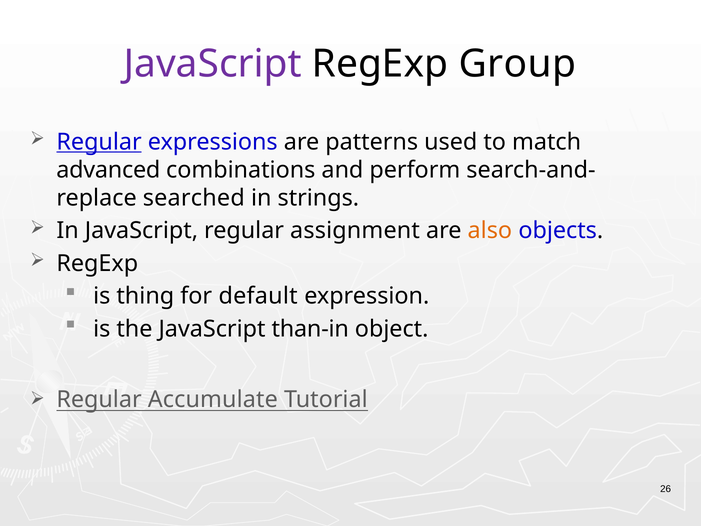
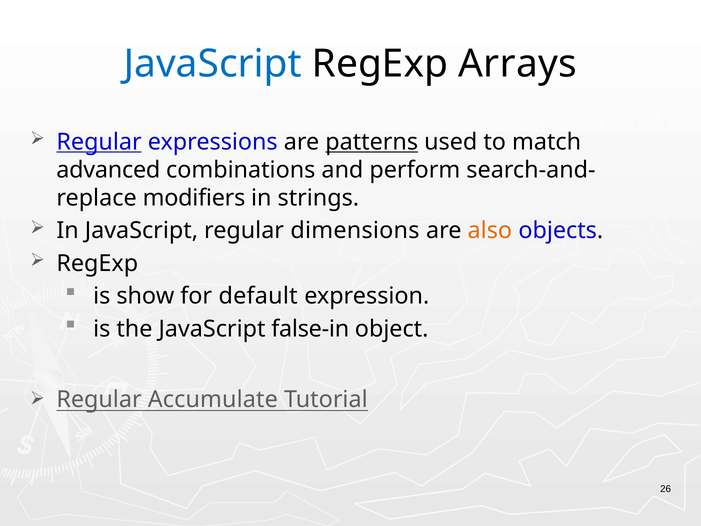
JavaScript colour: purple -> blue (213, 64)
Group: Group -> Arrays (518, 64)
patterns underline: none -> present (372, 142)
searched: searched -> modifiers (194, 198)
assignment: assignment -> dimensions (355, 231)
thing: thing -> show (145, 296)
than-in: than-in -> false-in (310, 329)
